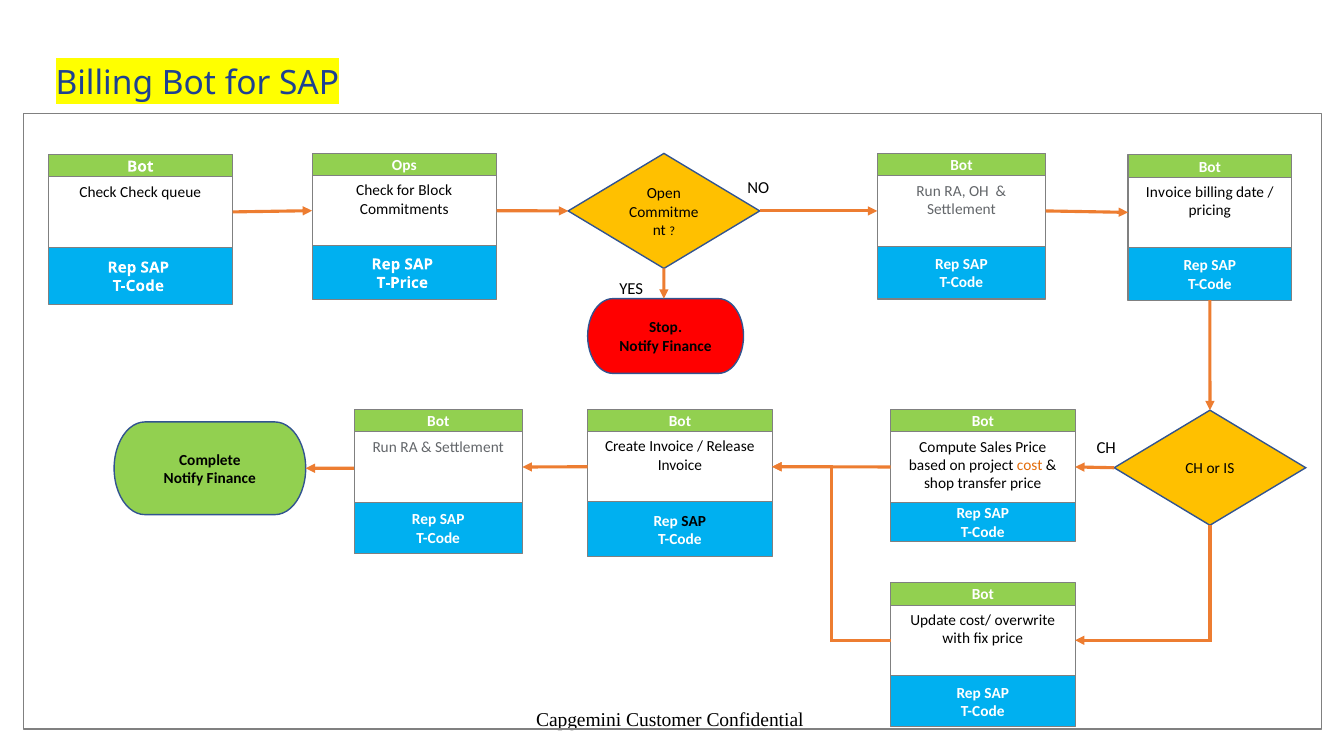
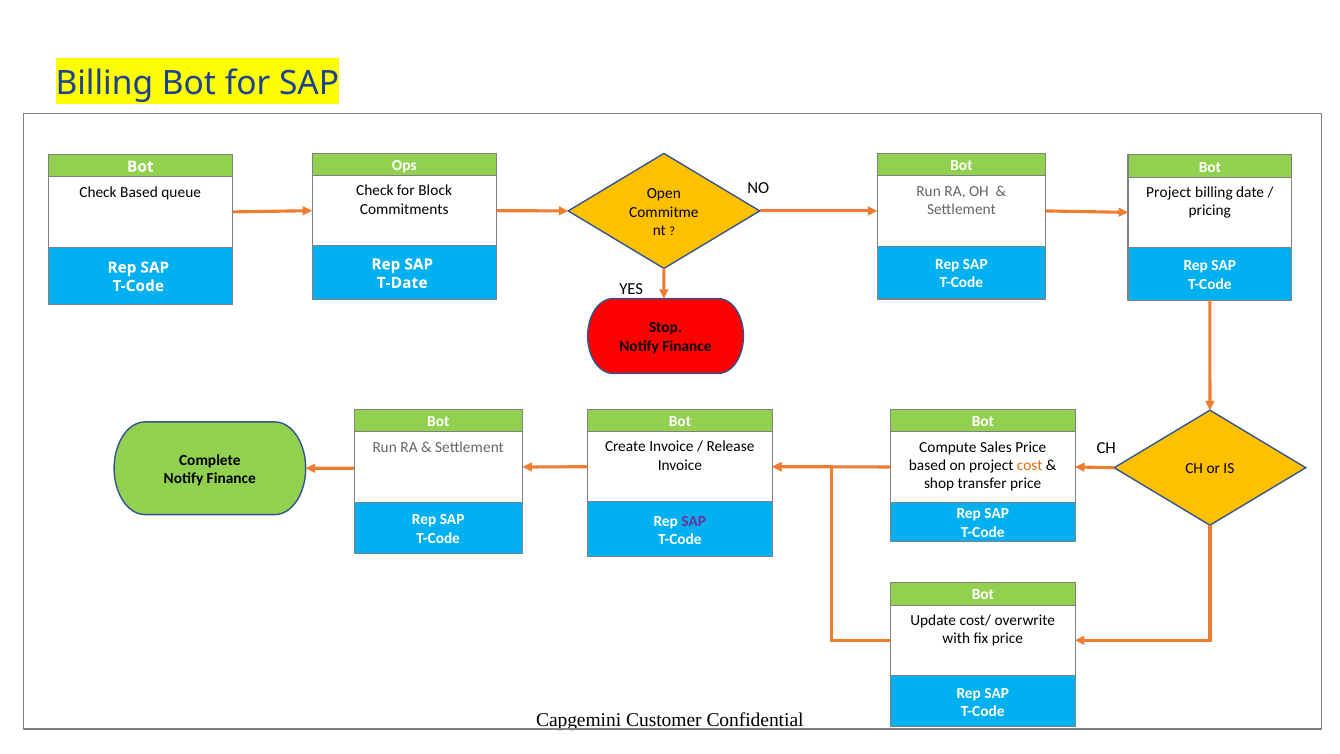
Check Check: Check -> Based (139, 192)
Invoice: Invoice -> Project (1169, 192)
T-Price: T-Price -> T-Date (402, 283)
SAP colour: black -> purple (694, 521)
